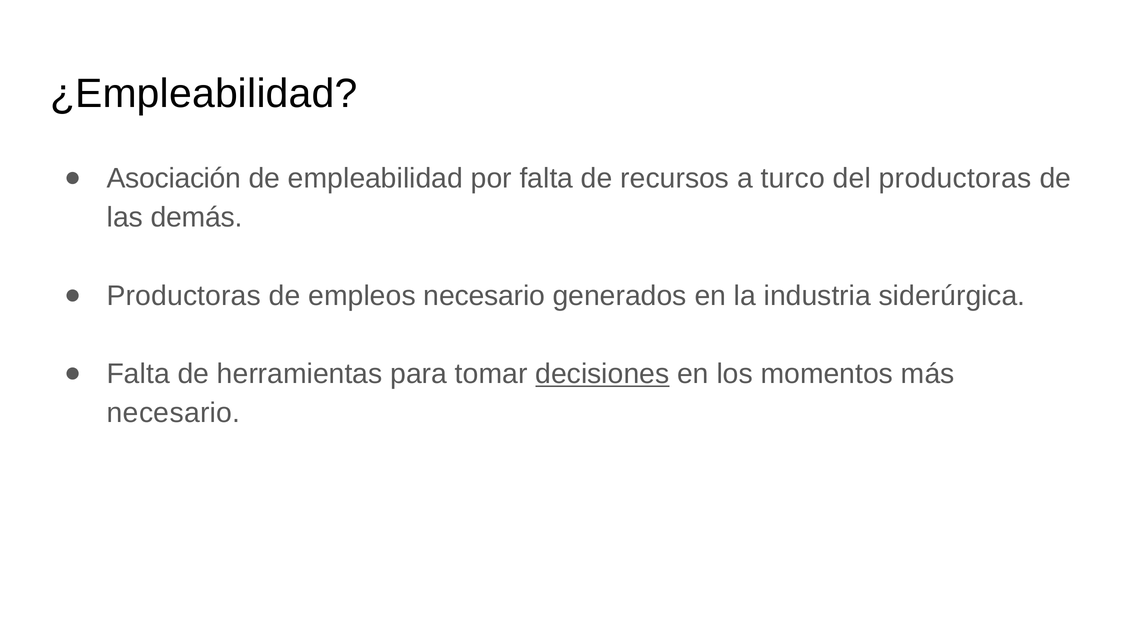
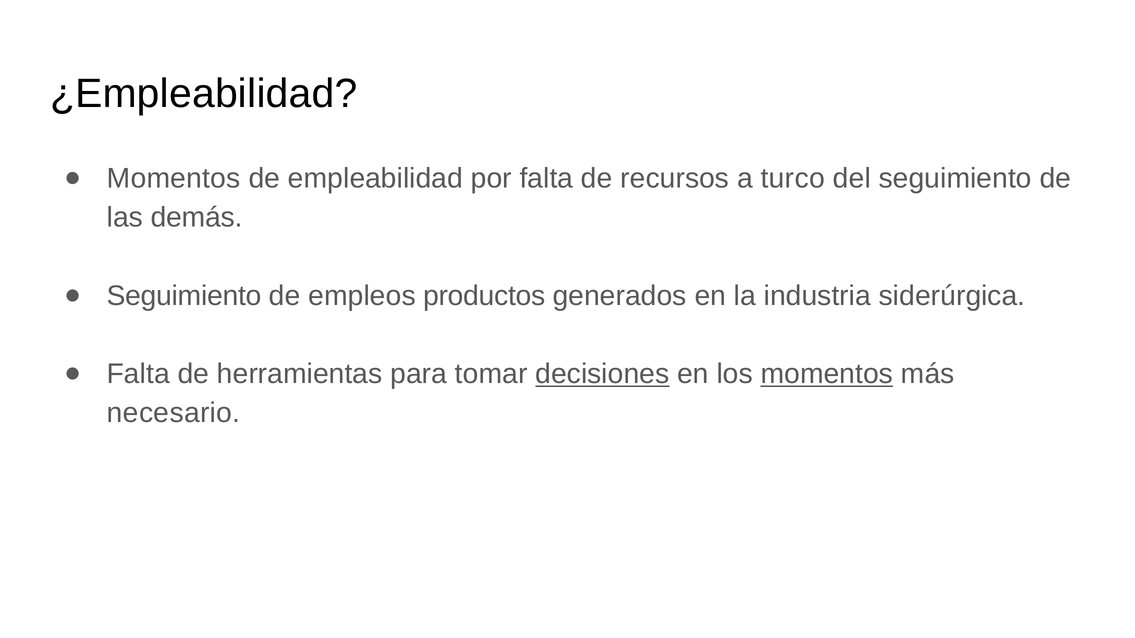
Asociación: Asociación -> Momentos (174, 178)
del productoras: productoras -> seguimiento (955, 178)
Productoras: Productoras -> Seguimiento (184, 296)
empleos necesario: necesario -> productos (484, 296)
momentos underline: none -> present (827, 374)
